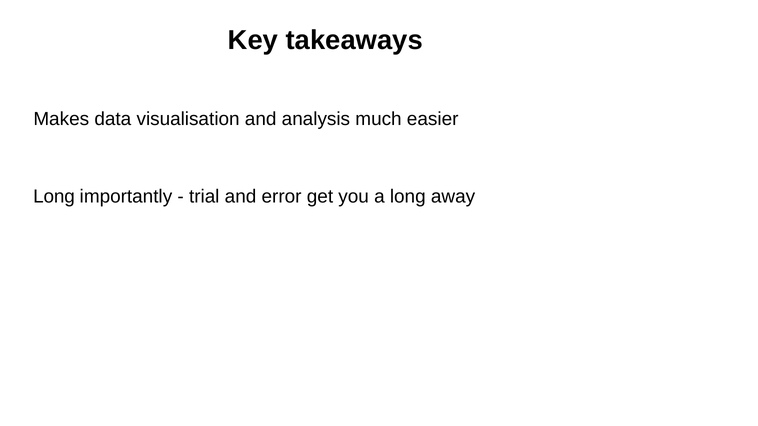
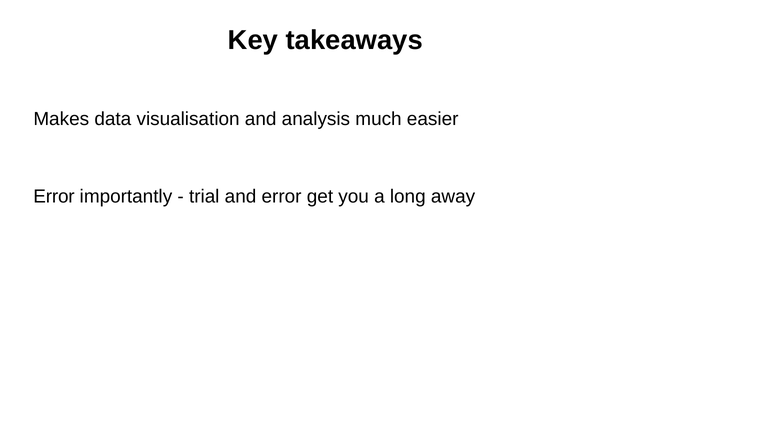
Long: Long -> Error (54, 197)
